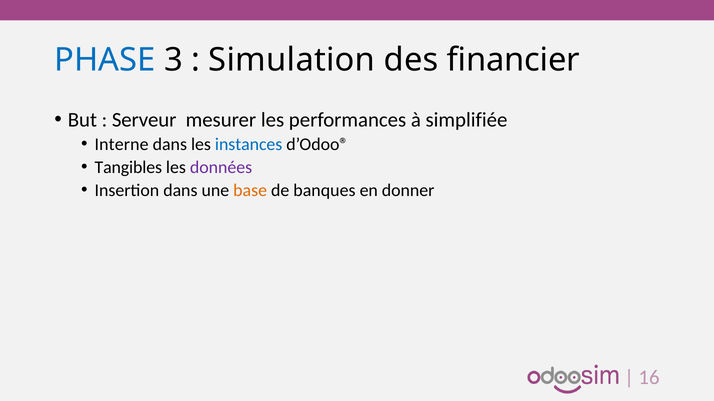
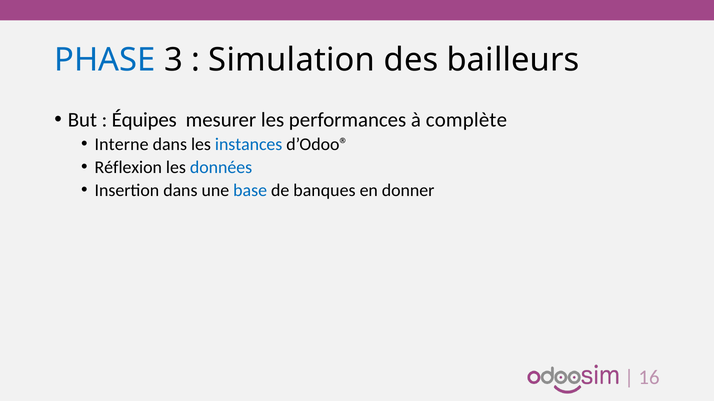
financier: financier -> bailleurs (513, 60)
Serveur: Serveur -> Équipes (144, 120)
simplifiée: simplifiée -> complète (466, 120)
Tangibles: Tangibles -> Réflexion (128, 167)
données colour: purple -> blue (221, 167)
base colour: orange -> blue (250, 190)
